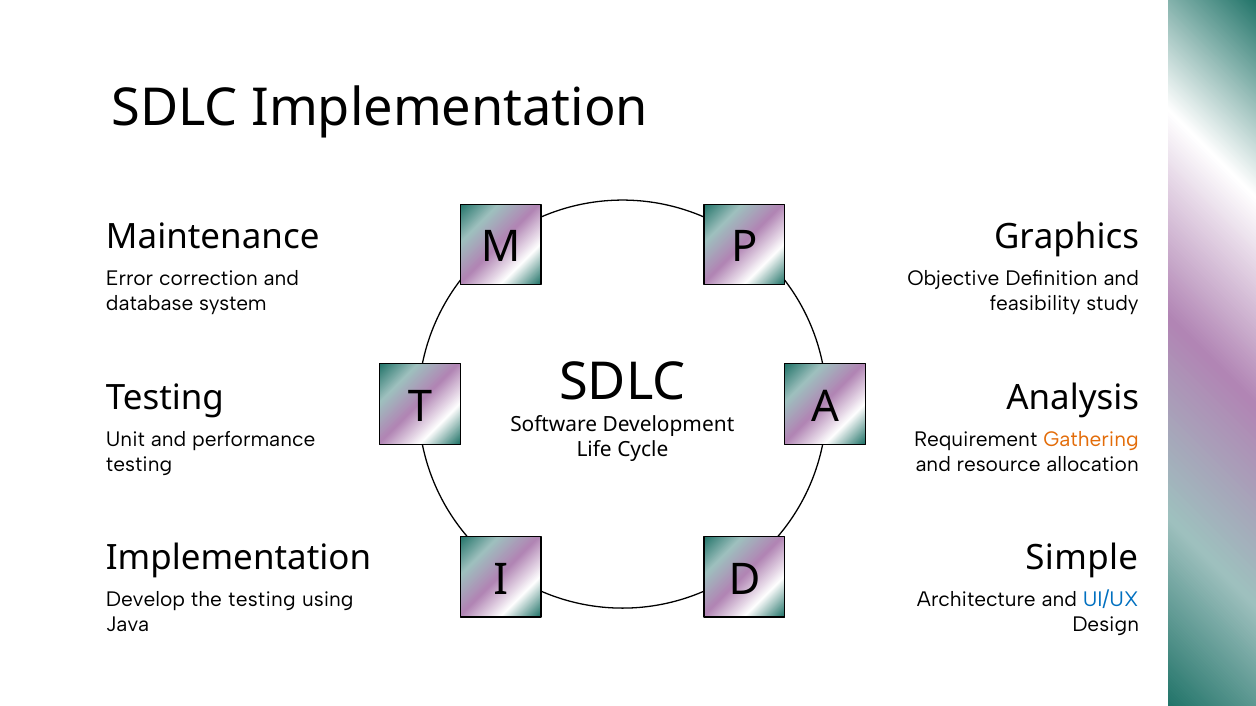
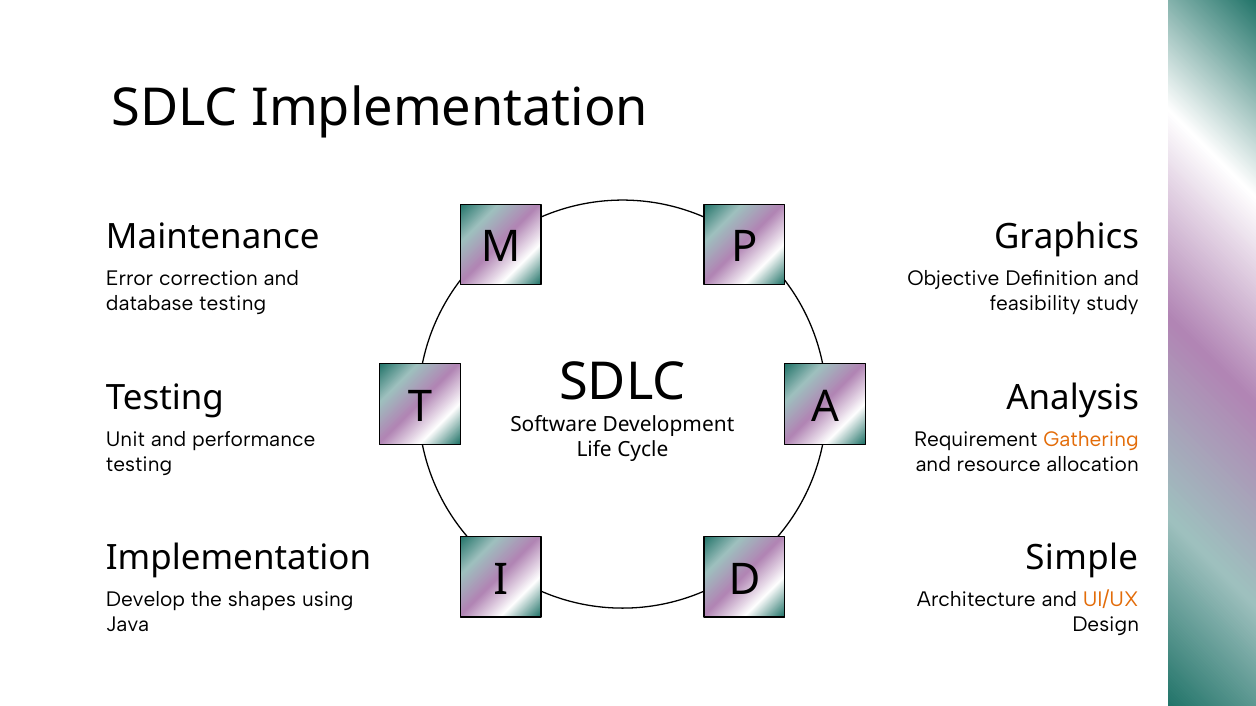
database system: system -> testing (233, 304)
the testing: testing -> shapes (262, 600)
UI/UX colour: blue -> orange (1111, 600)
